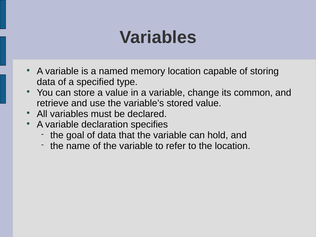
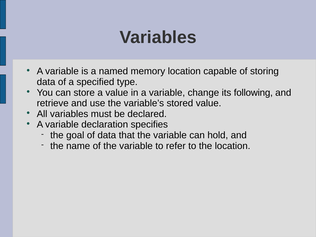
common: common -> following (253, 93)
